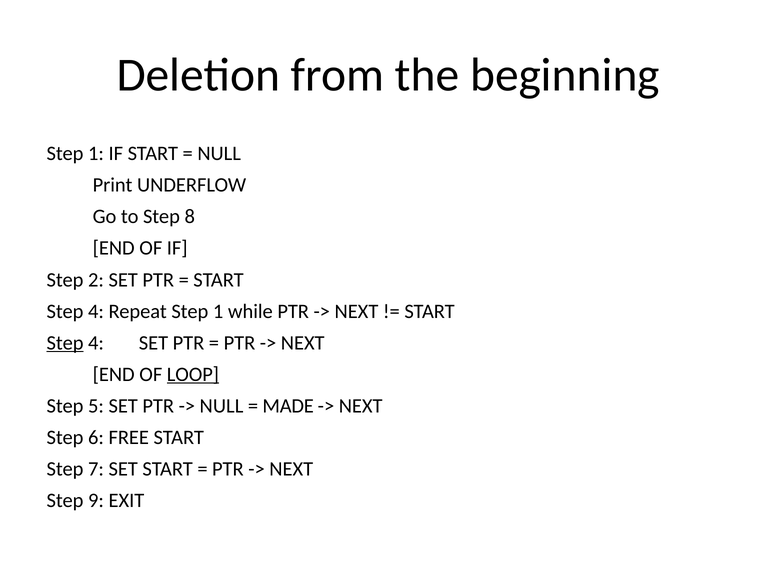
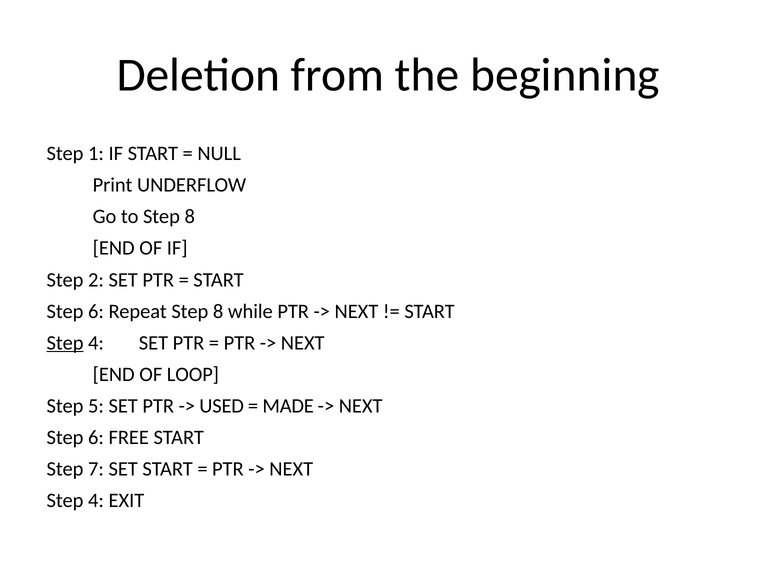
4: 4 -> 6 (96, 311)
Repeat Step 1: 1 -> 8 (218, 311)
LOOP underline: present -> none (193, 374)
NULL: NULL -> USED (222, 406)
9: 9 -> 4 (96, 500)
